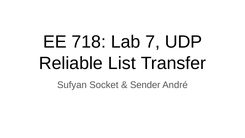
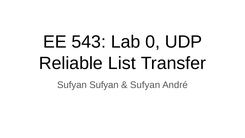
718: 718 -> 543 (89, 42)
7: 7 -> 0 (153, 42)
Sufyan Socket: Socket -> Sufyan (104, 85)
Sender: Sender -> Sufyan (145, 85)
